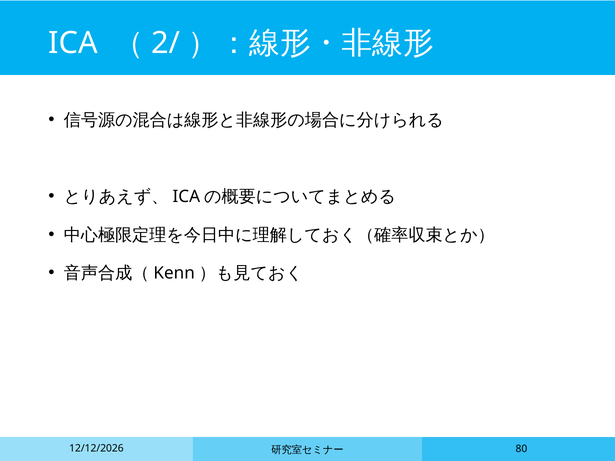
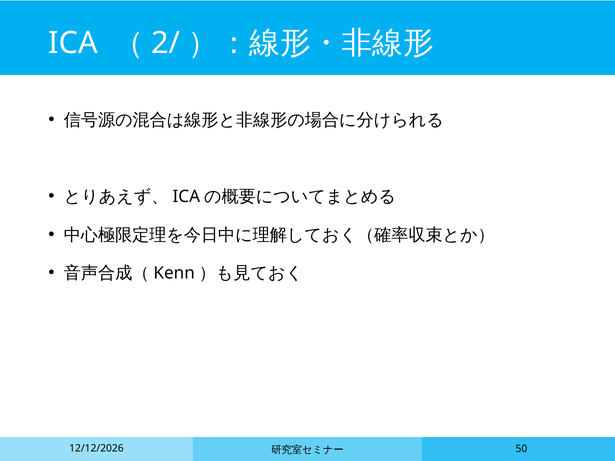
80: 80 -> 50 (521, 449)
